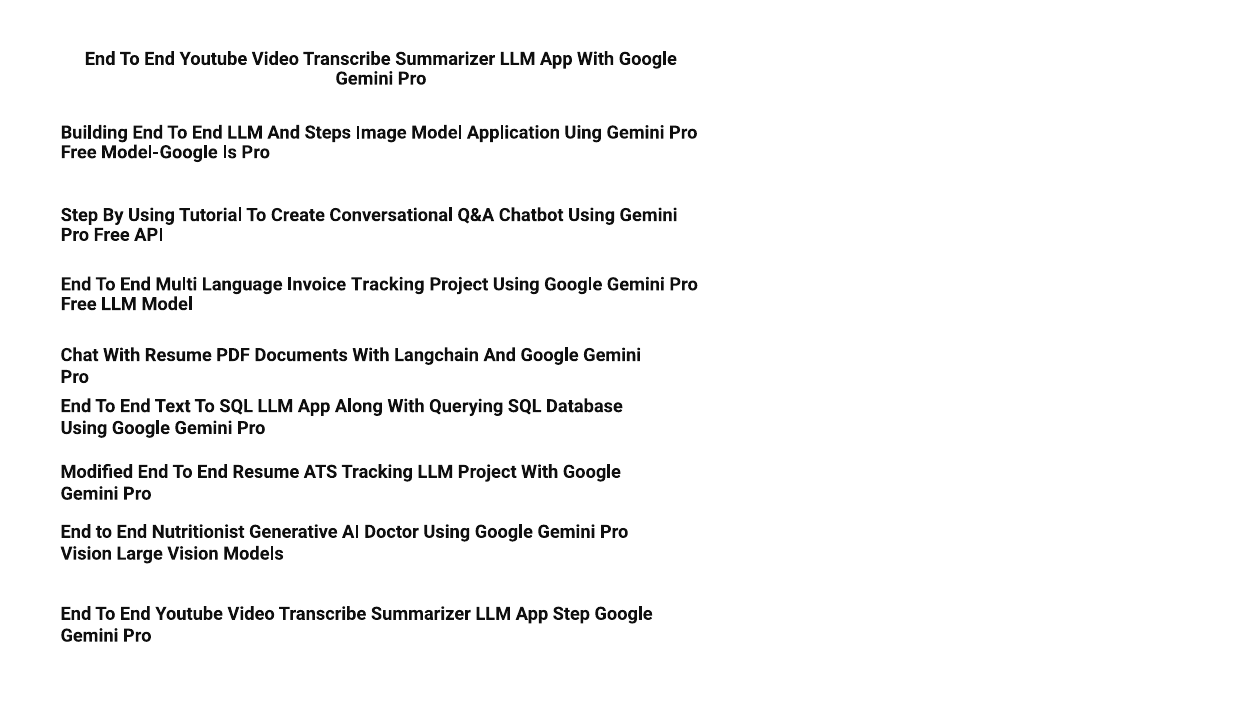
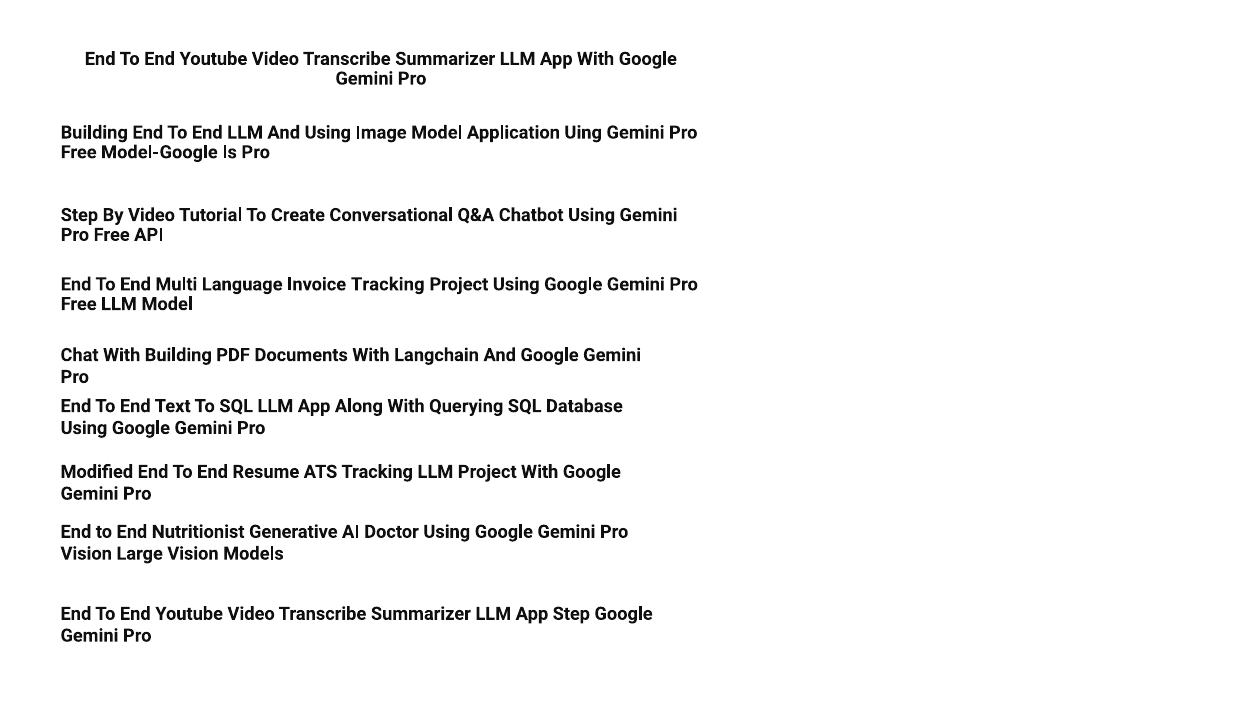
And Steps: Steps -> Using (328, 133)
By Using: Using -> Video (151, 215)
With Resume: Resume -> Building (178, 355)
